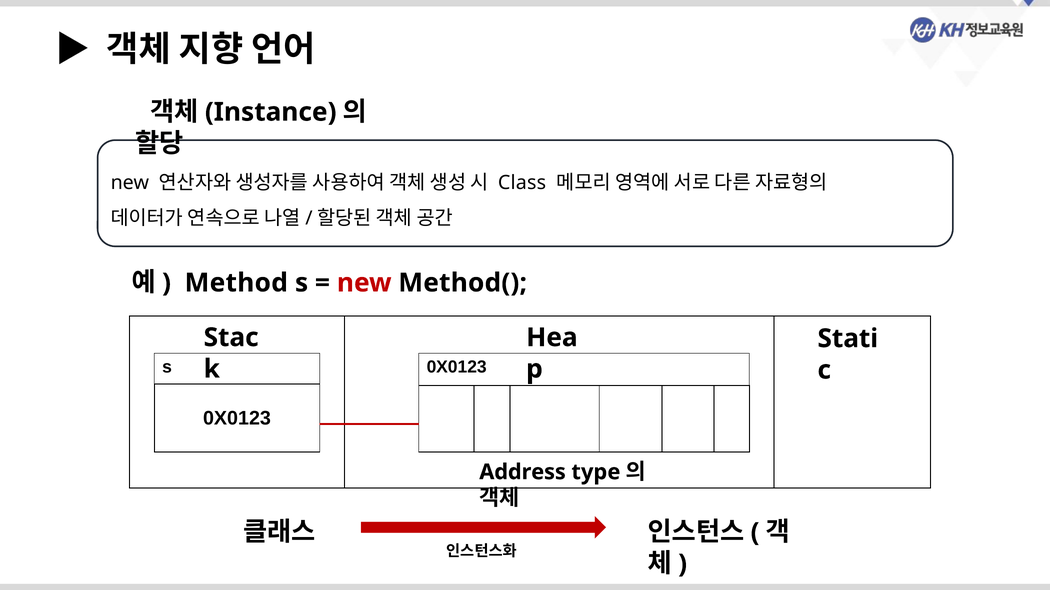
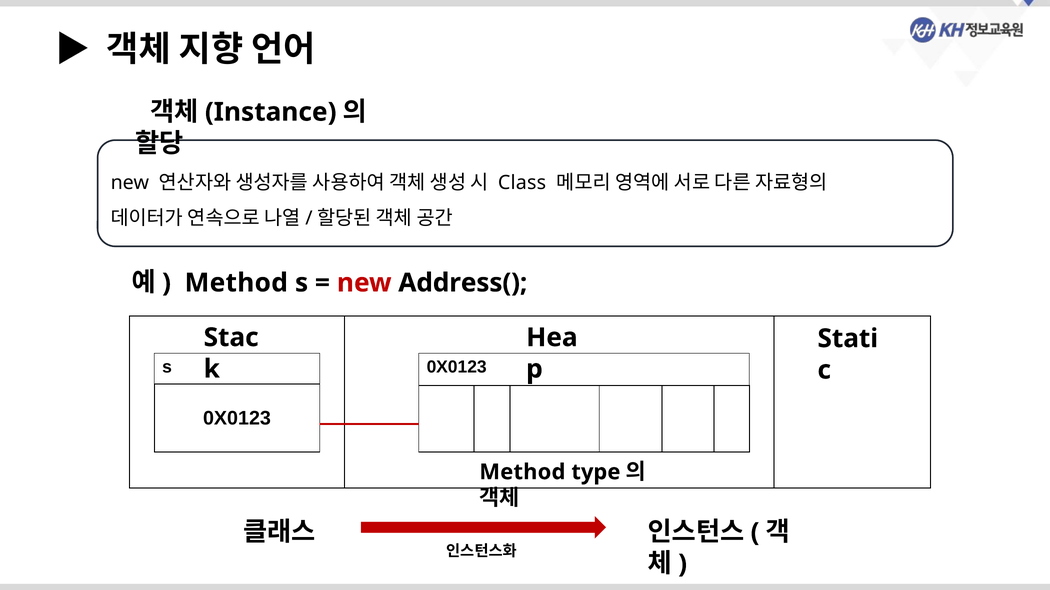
Method(: Method( -> Address( (463, 283)
Address: Address -> Method (522, 472)
